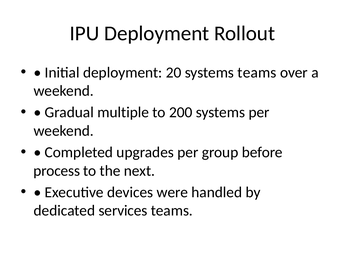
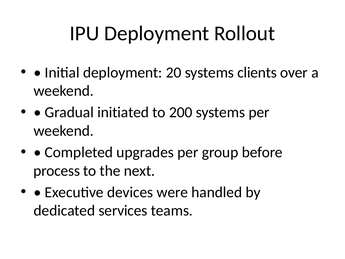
systems teams: teams -> clients (257, 72)
multiple: multiple -> initiated (123, 112)
